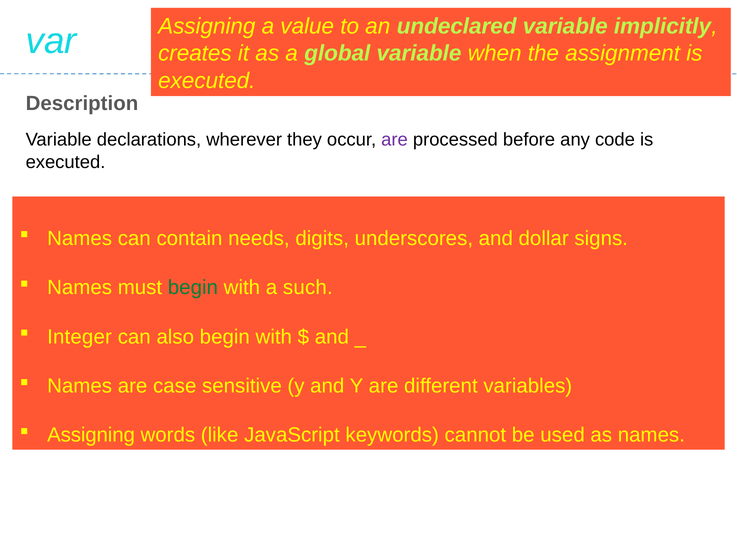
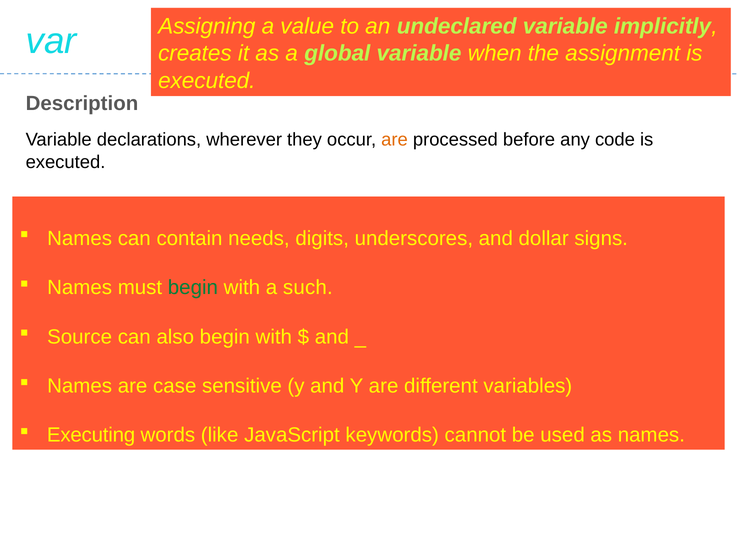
are colour: purple -> orange (395, 140)
Integer: Integer -> Source (80, 337)
Assigning: Assigning -> Executing (91, 435)
